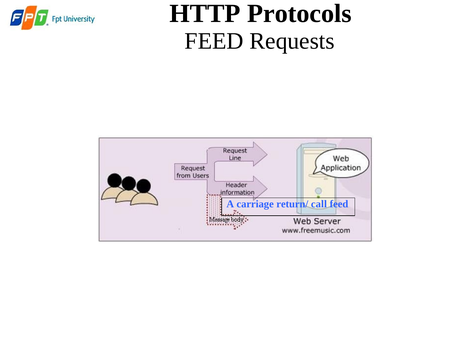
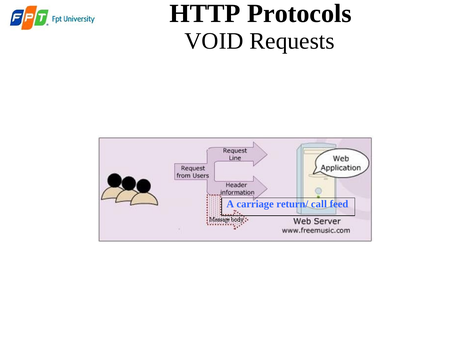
FEED: FEED -> VOID (214, 41)
